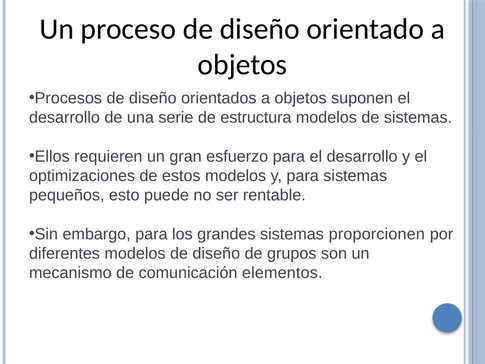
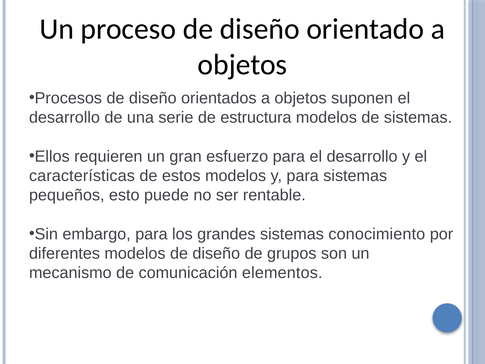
optimizaciones: optimizaciones -> características (82, 176)
proporcionen: proporcionen -> conocimiento (377, 234)
